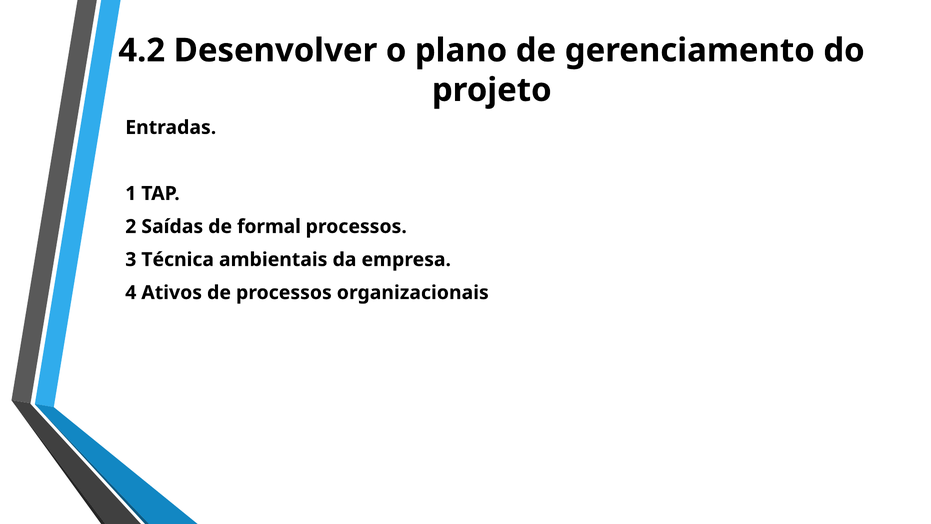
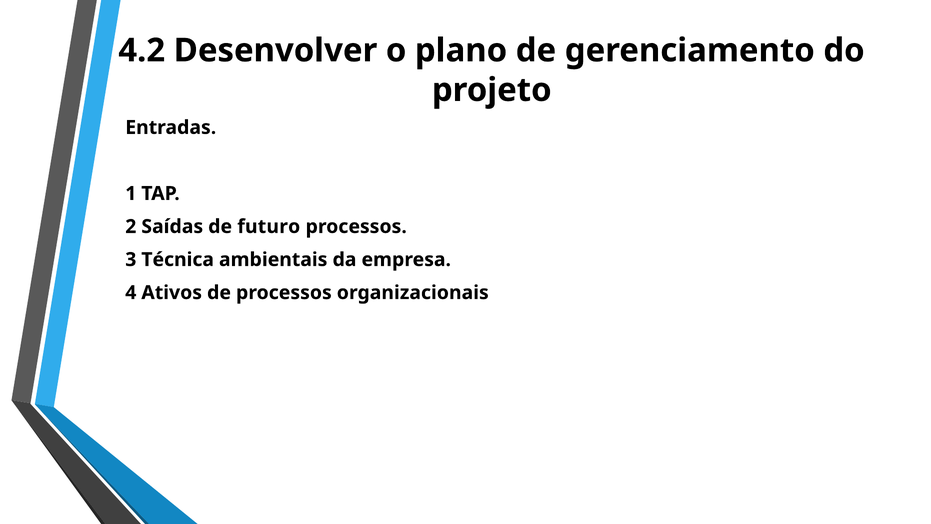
formal: formal -> futuro (269, 226)
